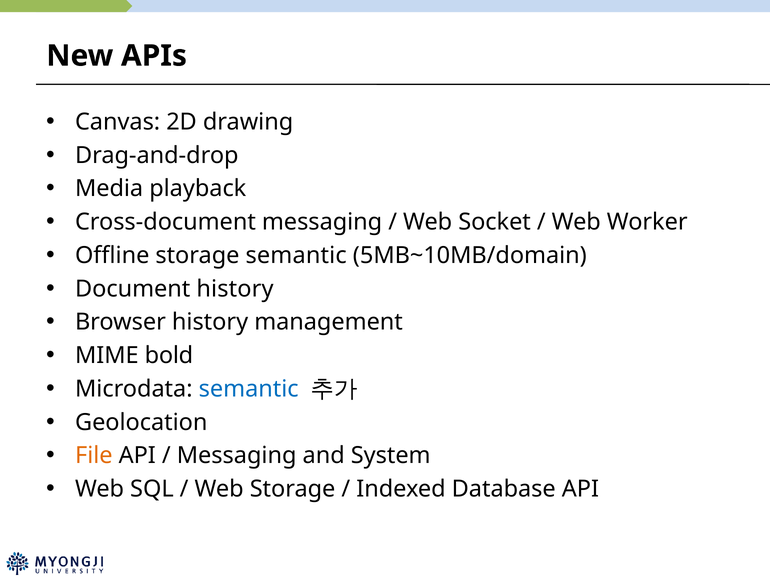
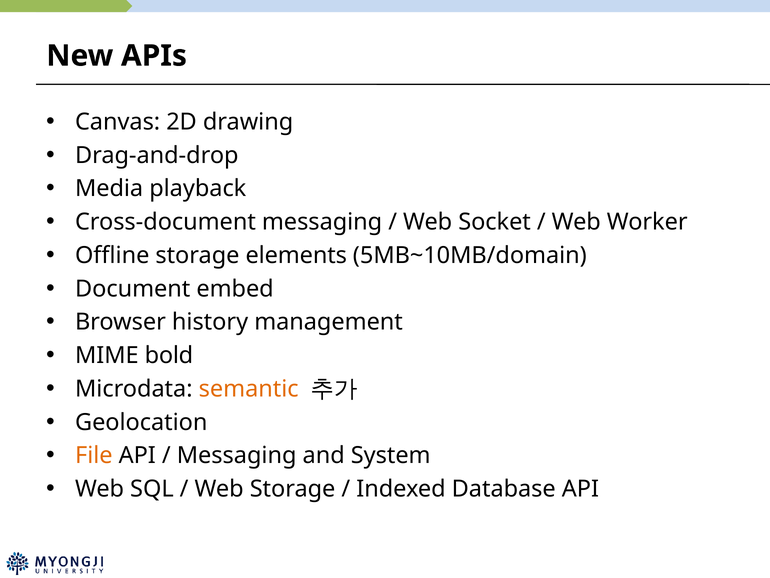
storage semantic: semantic -> elements (296, 255)
Document history: history -> embed (235, 289)
semantic colour: blue -> orange (249, 389)
